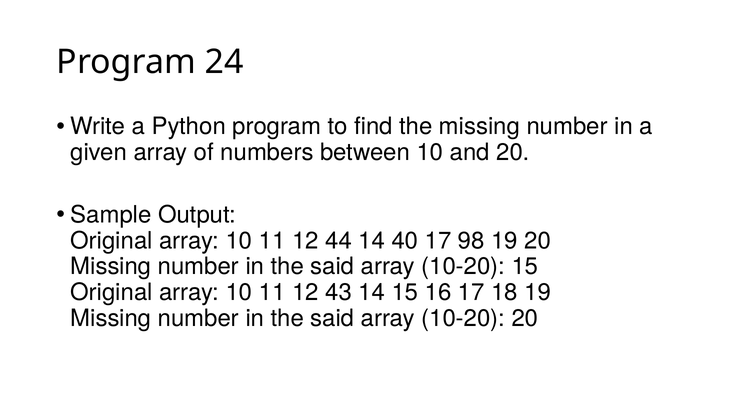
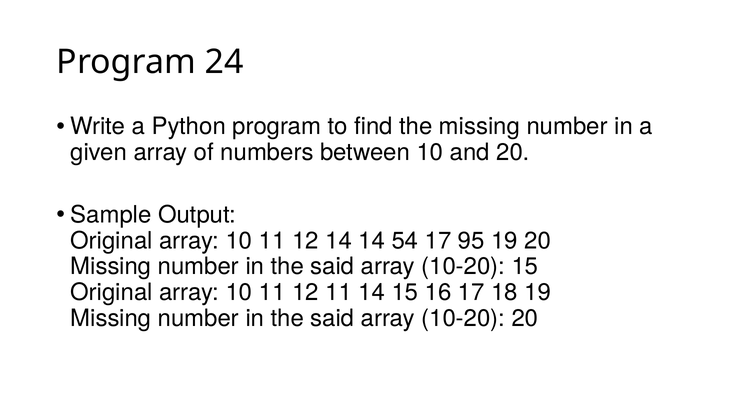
12 44: 44 -> 14 (339, 241)
40: 40 -> 54 (405, 241)
98: 98 -> 95 (471, 241)
12 43: 43 -> 11 (339, 292)
